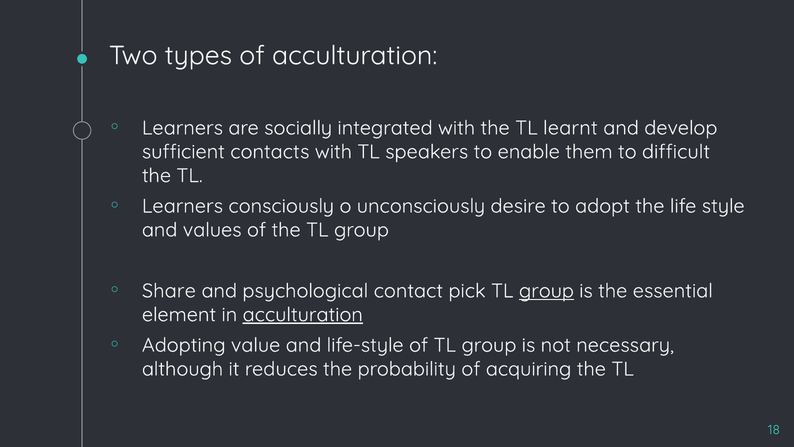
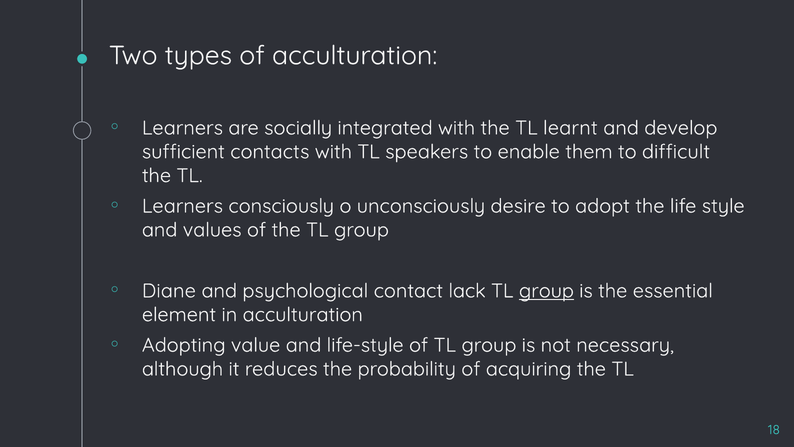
Share: Share -> Diane (169, 291)
pick: pick -> lack (467, 291)
acculturation underline: present -> none (303, 314)
